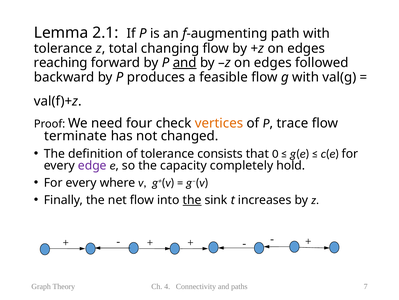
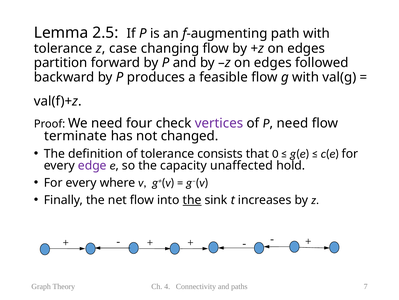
2.1: 2.1 -> 2.5 (105, 33)
total: total -> case (123, 48)
reaching: reaching -> partition (61, 63)
and underline: present -> none (185, 63)
vertices colour: orange -> purple (219, 123)
trace: trace -> need (292, 123)
completely: completely -> unaffected (242, 165)
